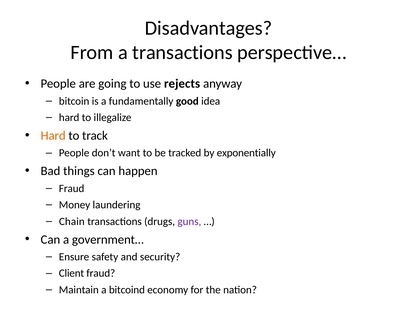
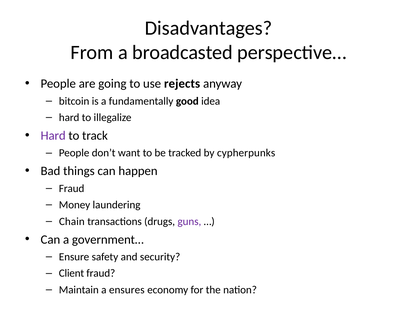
a transactions: transactions -> broadcasted (183, 53)
Hard colour: orange -> purple (53, 135)
exponentially: exponentially -> cypherpunks (246, 153)
bitcoind: bitcoind -> ensures (127, 290)
